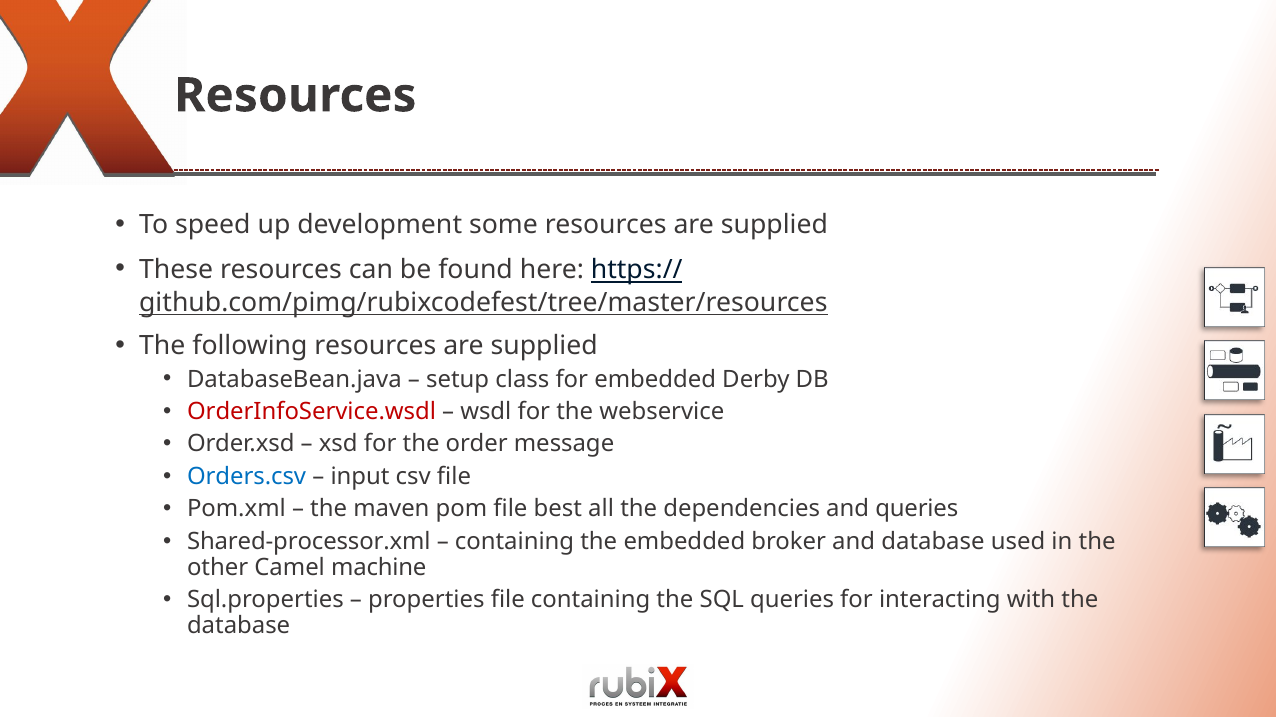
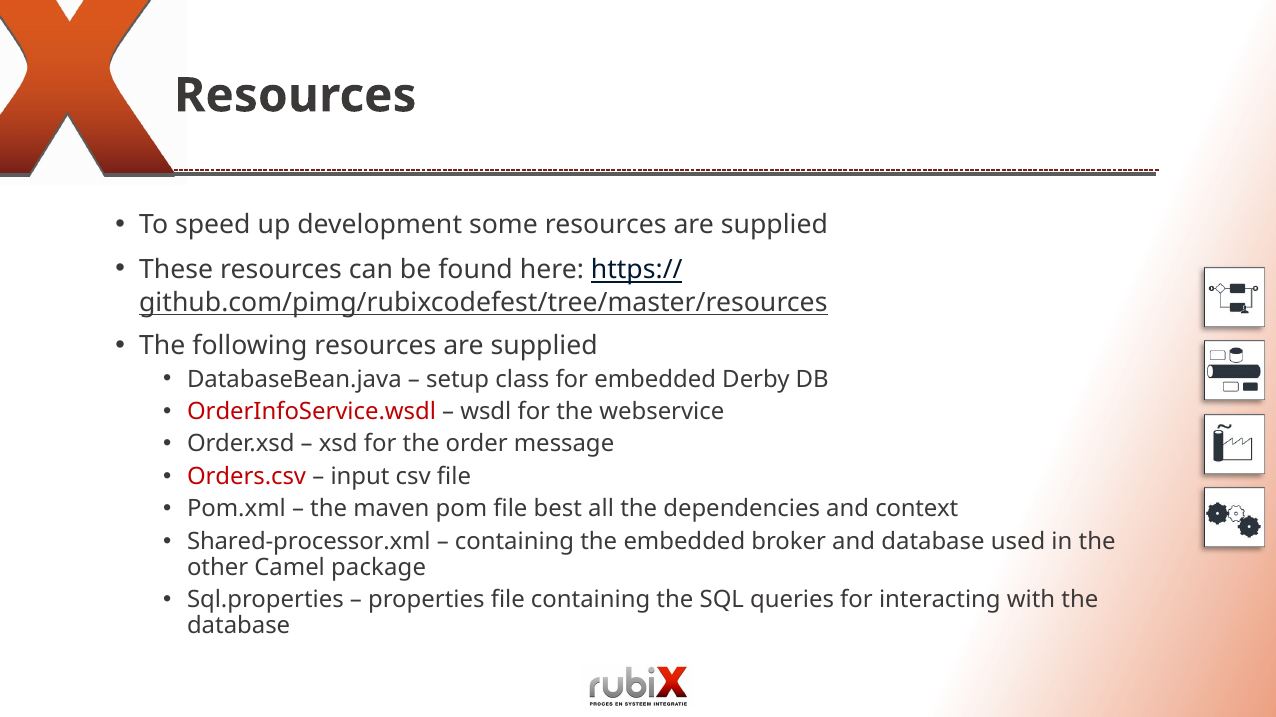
Orders.csv colour: blue -> red (247, 477)
and queries: queries -> context (917, 509)
machine: machine -> package (379, 568)
